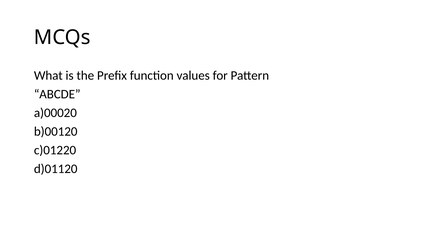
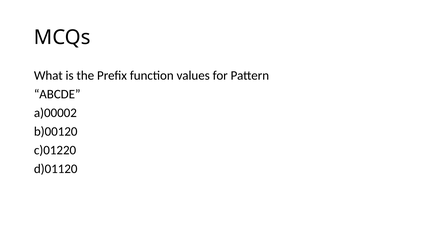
a)00020: a)00020 -> a)00002 (55, 113)
